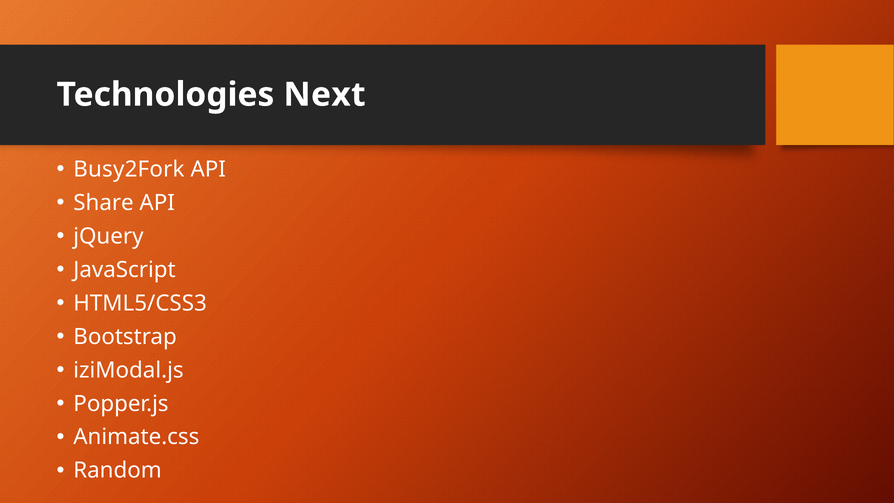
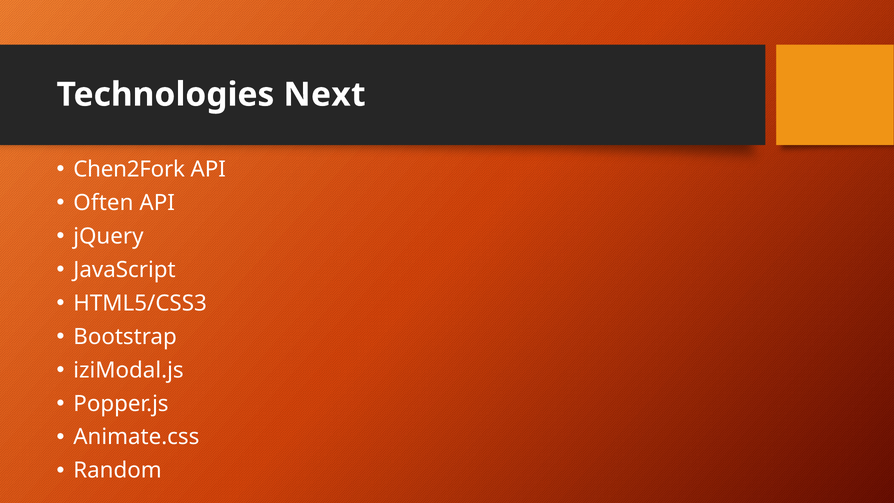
Busy2Fork: Busy2Fork -> Chen2Fork (129, 169)
Share: Share -> Often (103, 203)
